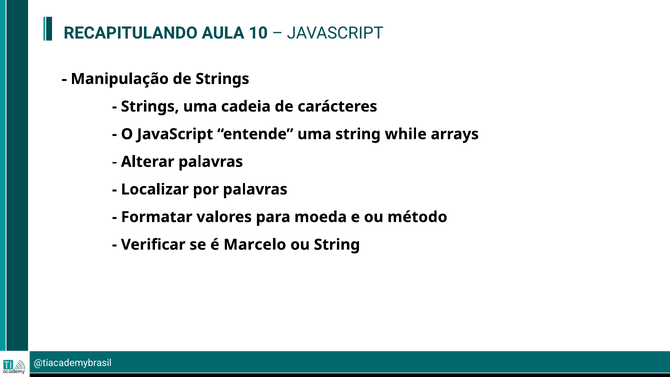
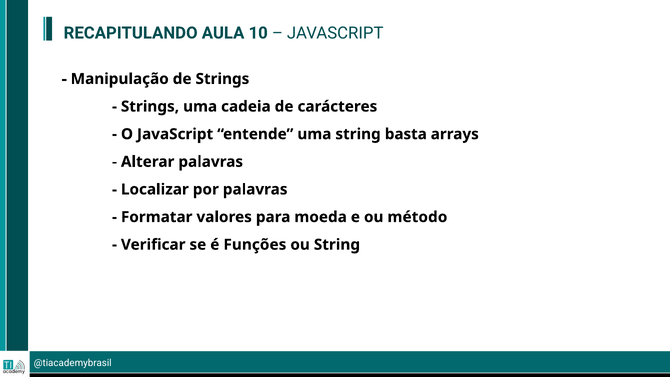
while: while -> basta (406, 134)
Marcelo: Marcelo -> Funções (255, 245)
